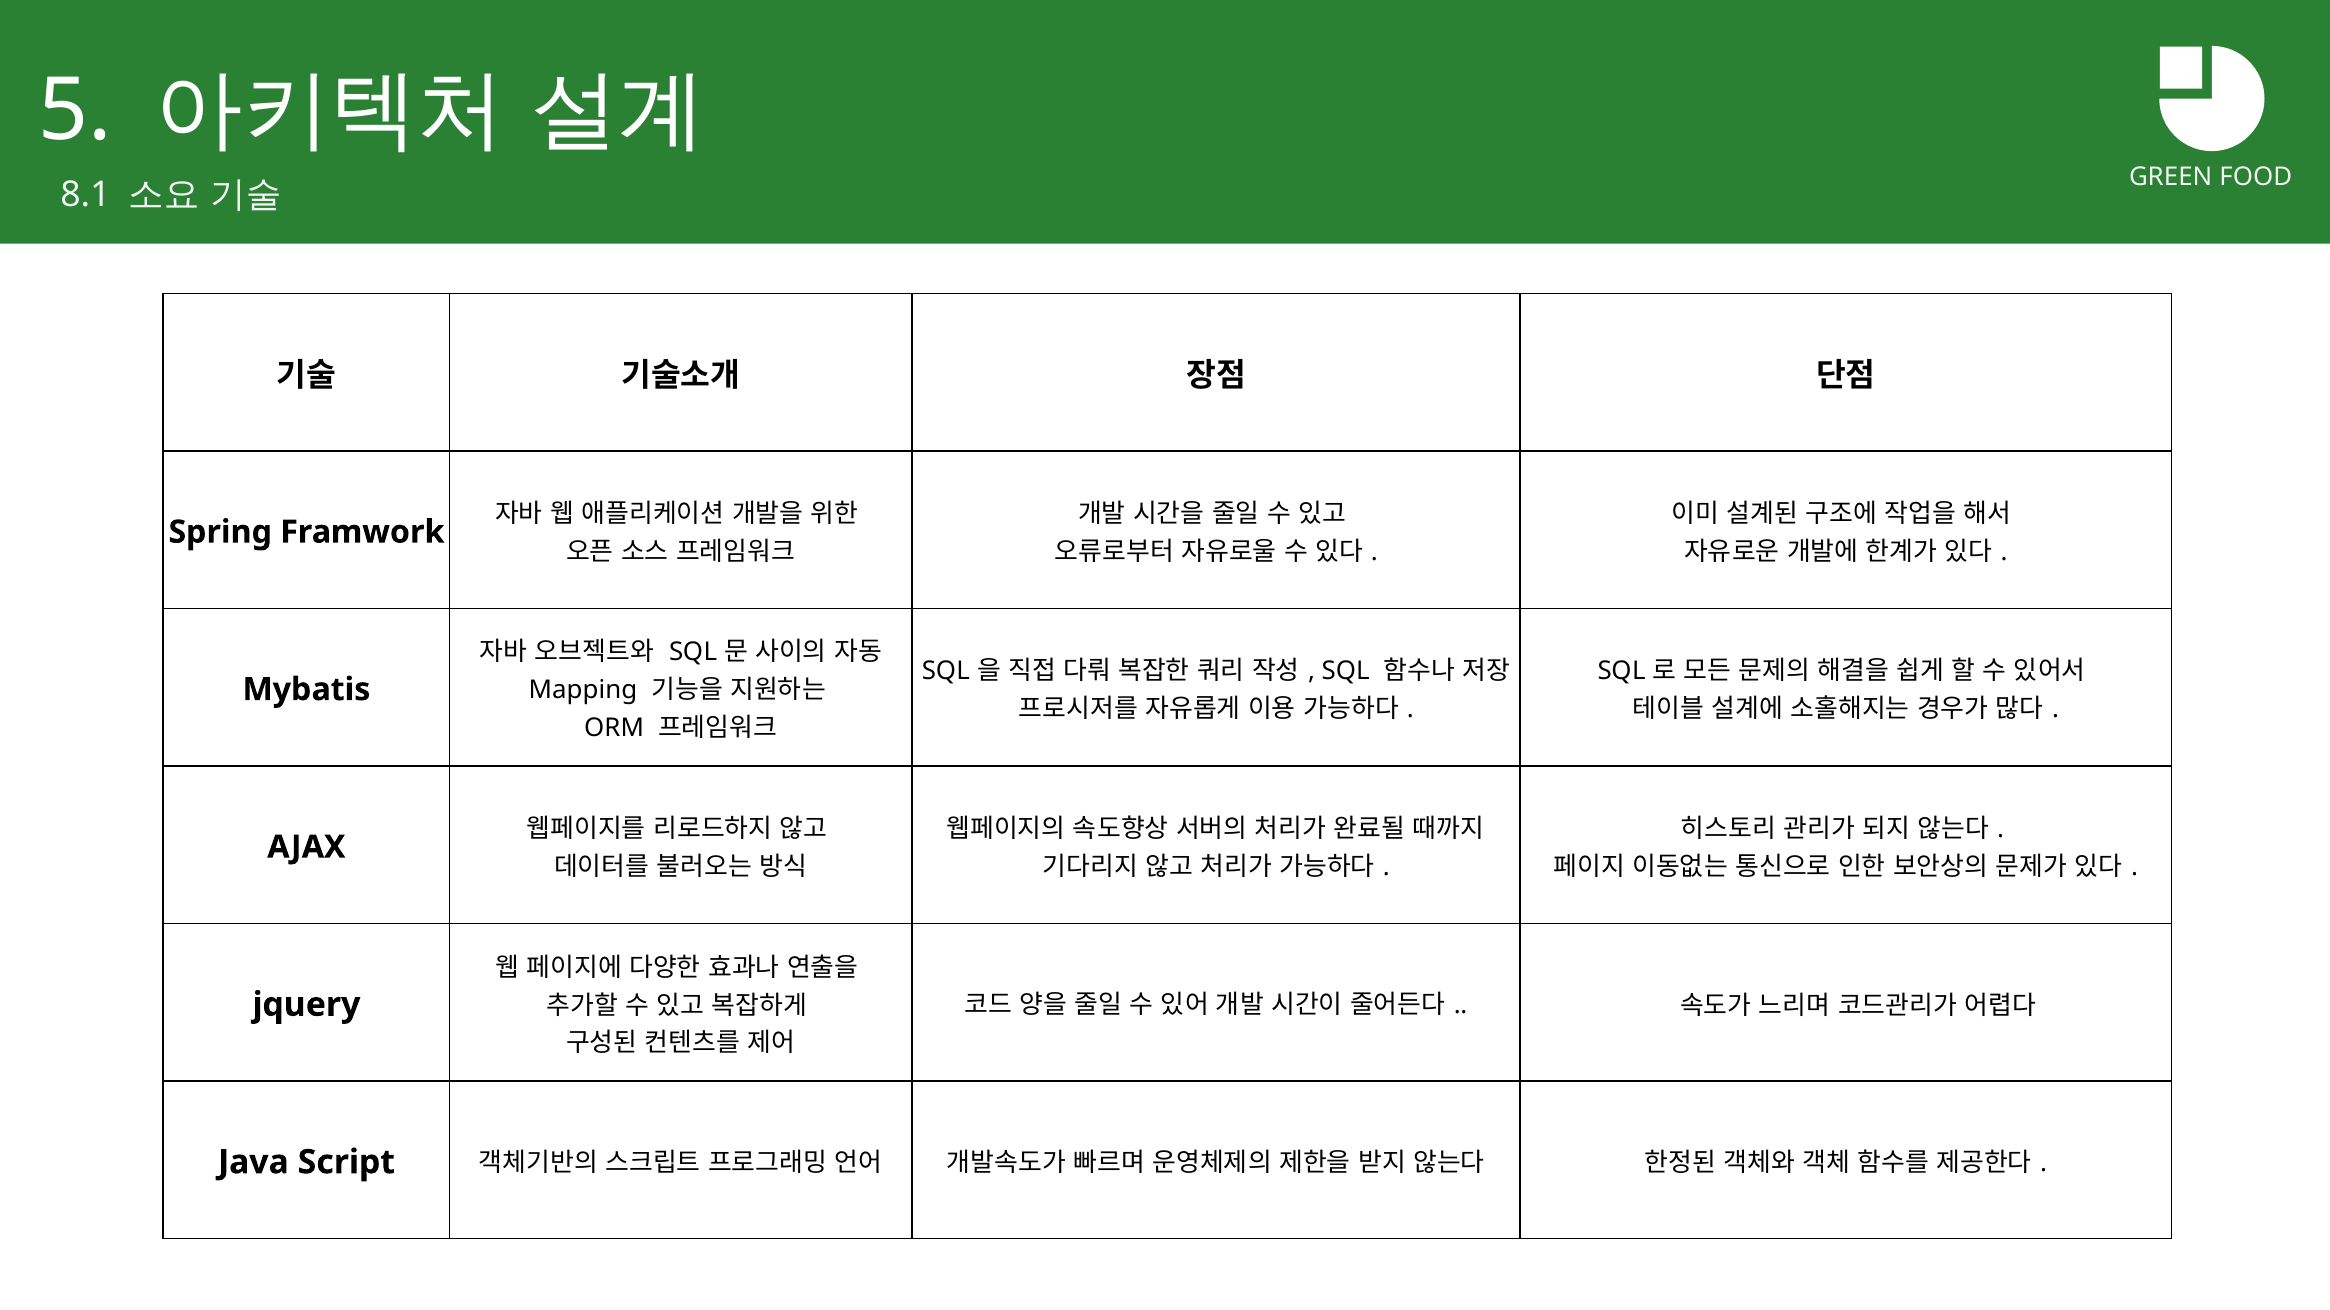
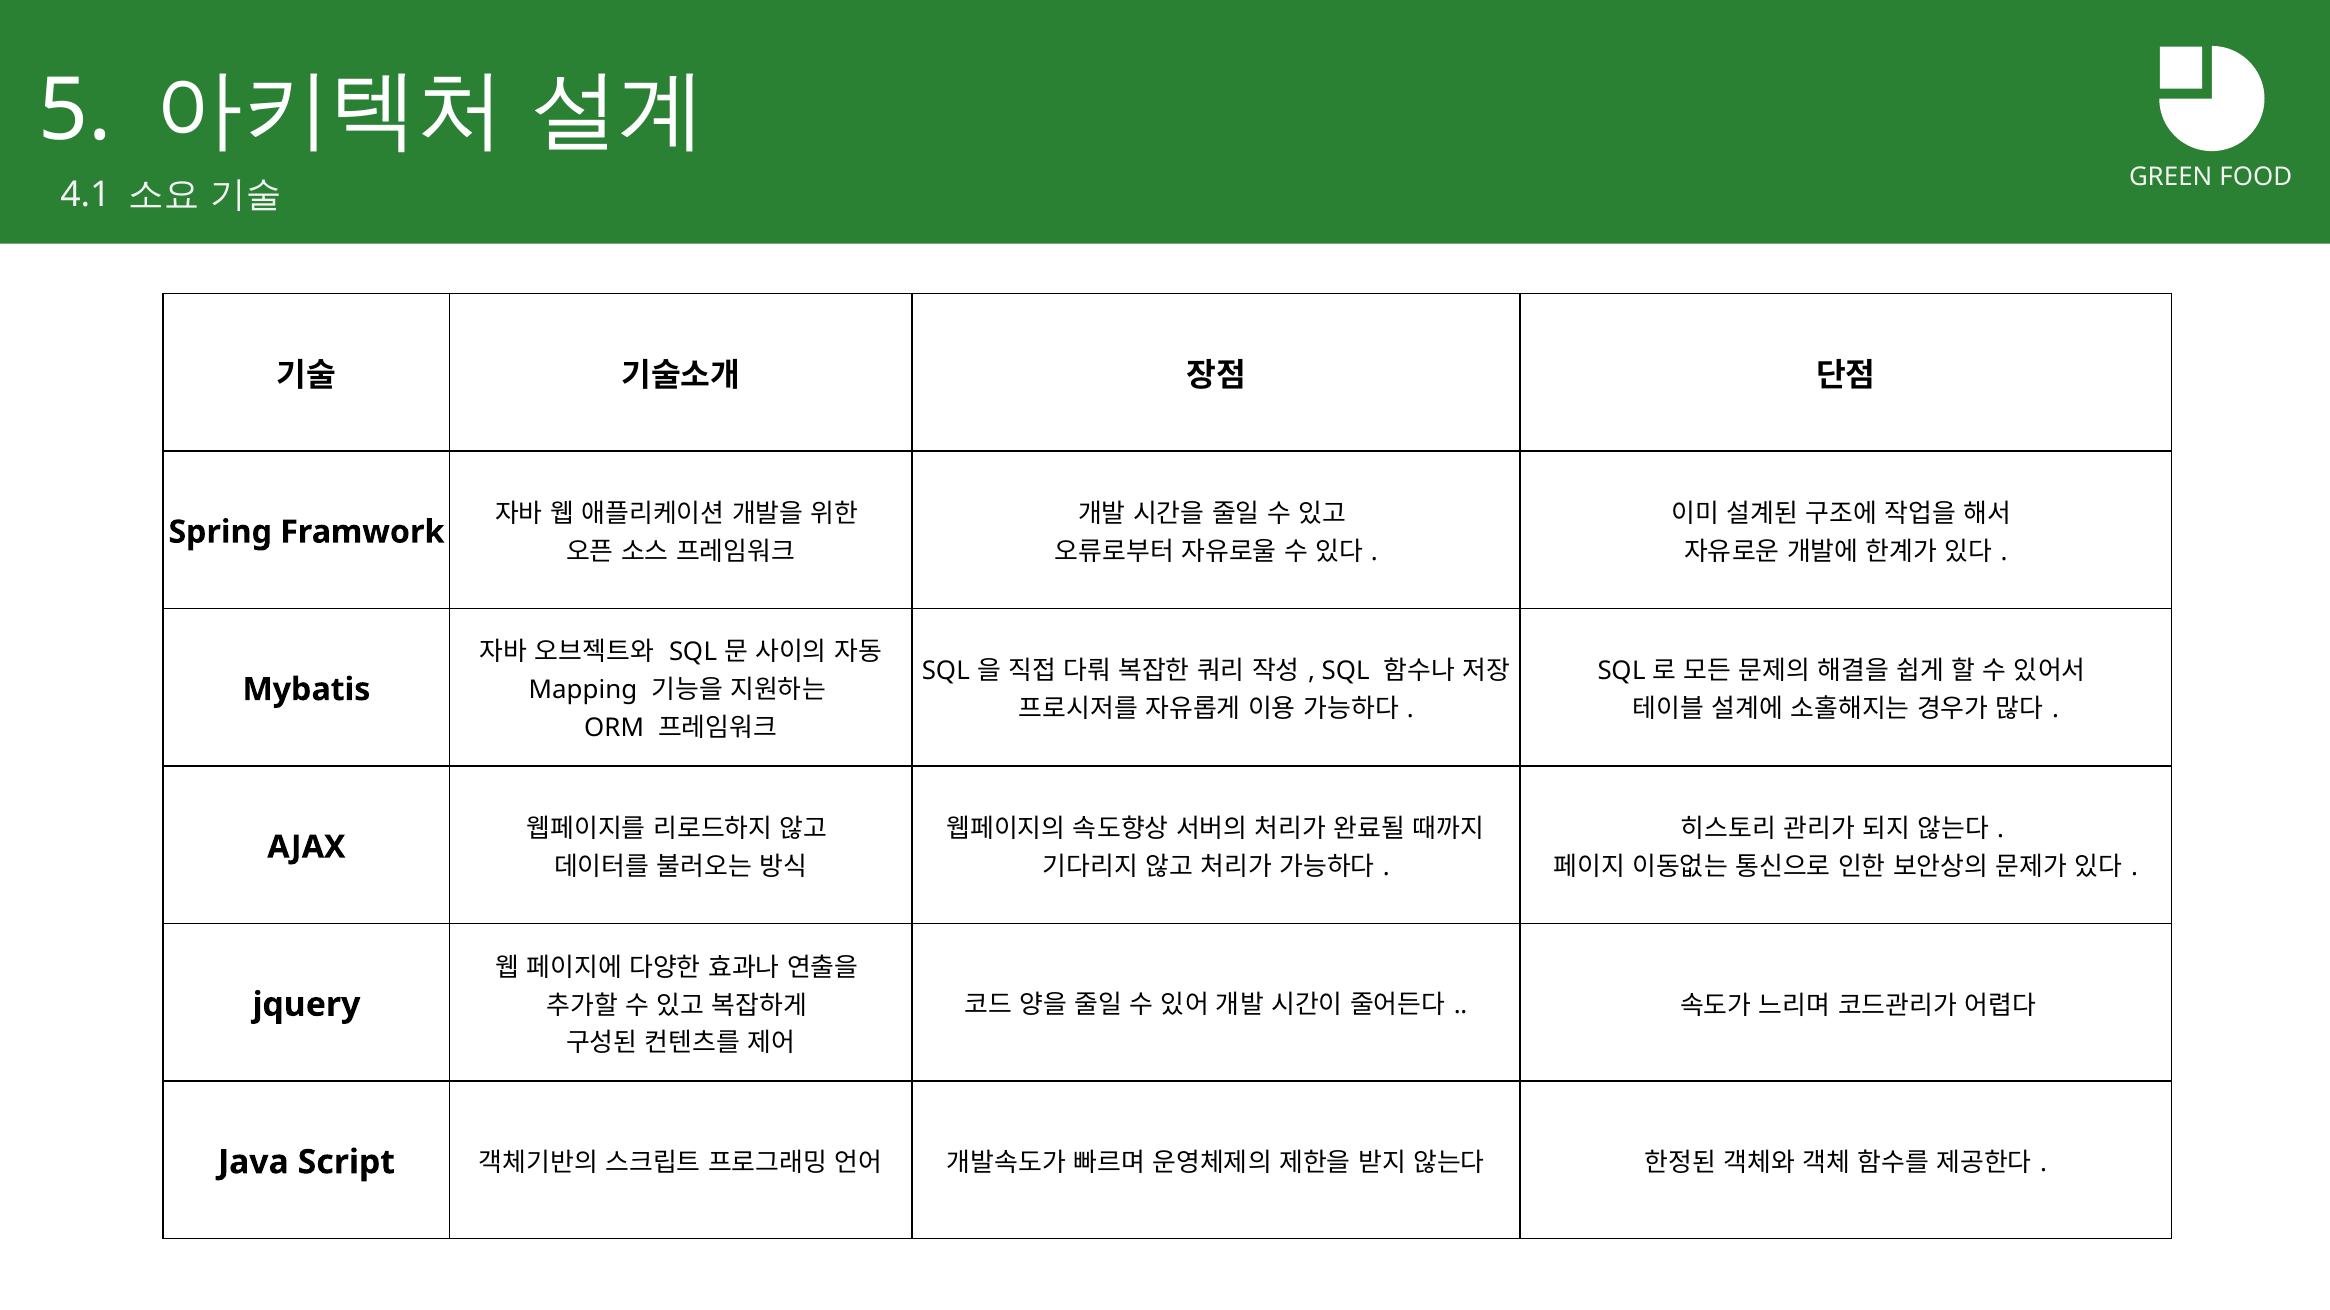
8.1: 8.1 -> 4.1 (85, 195)
